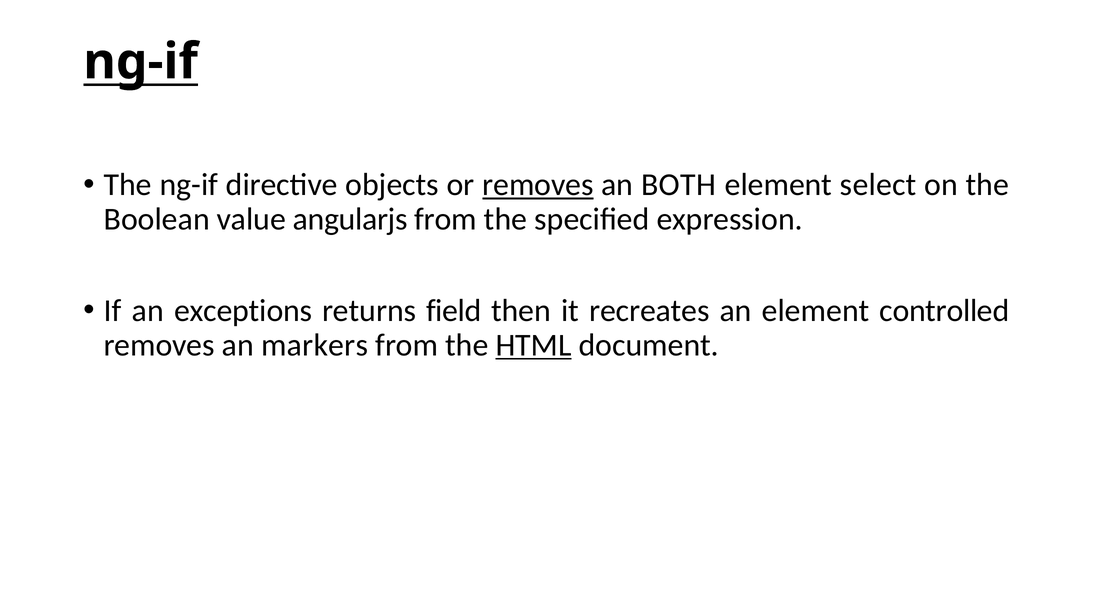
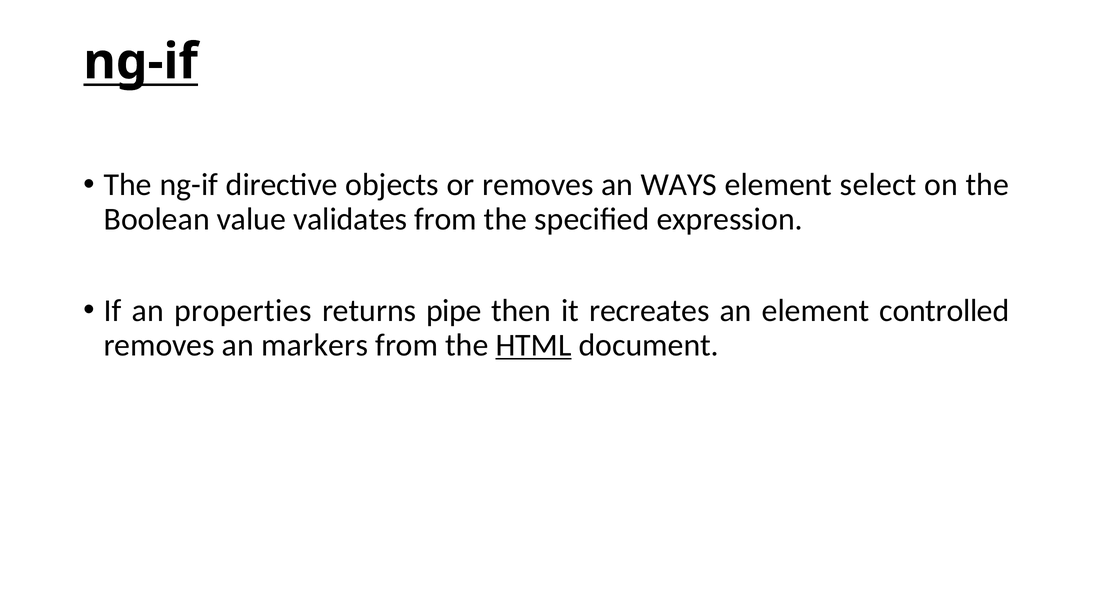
removes underline: present -> none (538, 185)
BOTH: BOTH -> WAYS (679, 185)
angularjs: angularjs -> validates (350, 219)
exceptions: exceptions -> properties (243, 311)
field: field -> pipe (454, 311)
